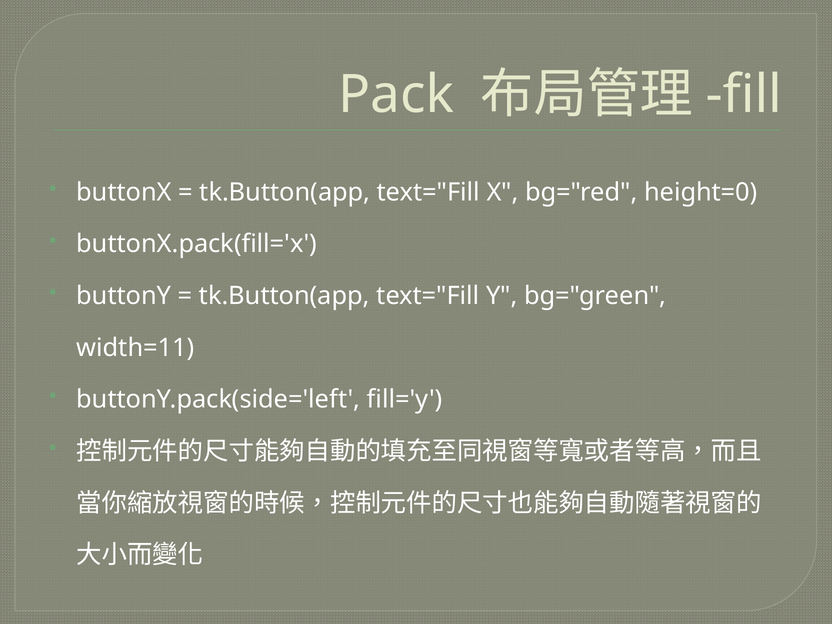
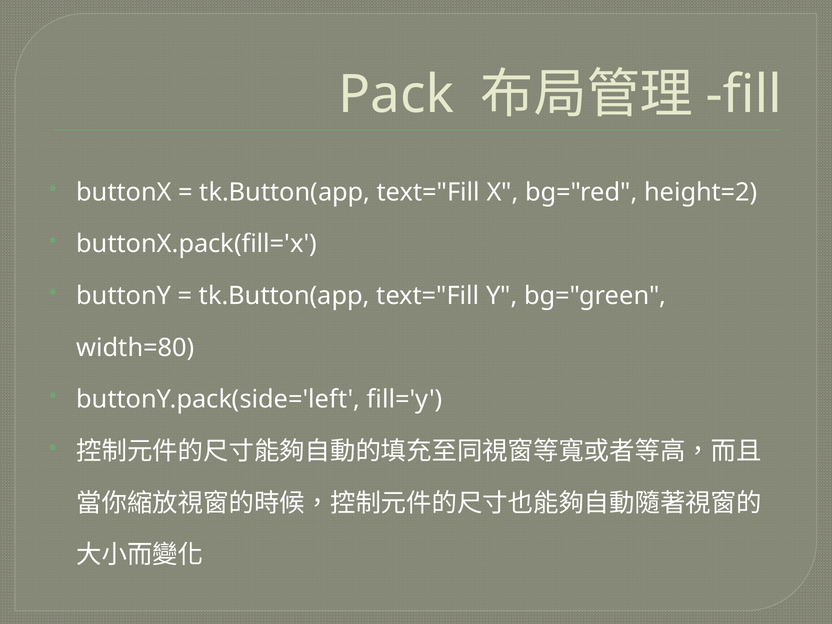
height=0: height=0 -> height=2 (701, 192)
width=11: width=11 -> width=80 (135, 348)
